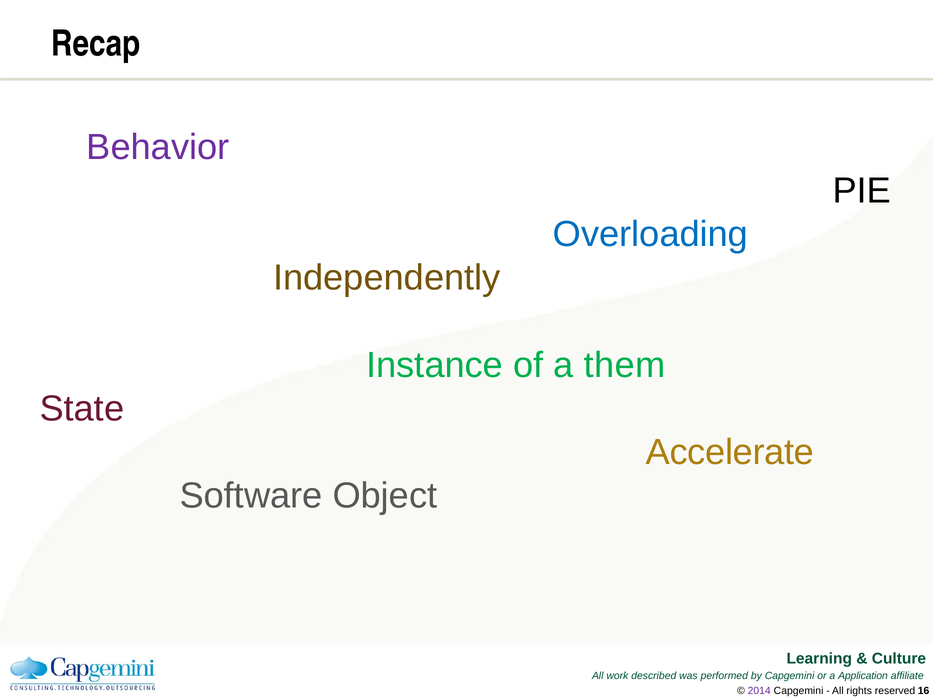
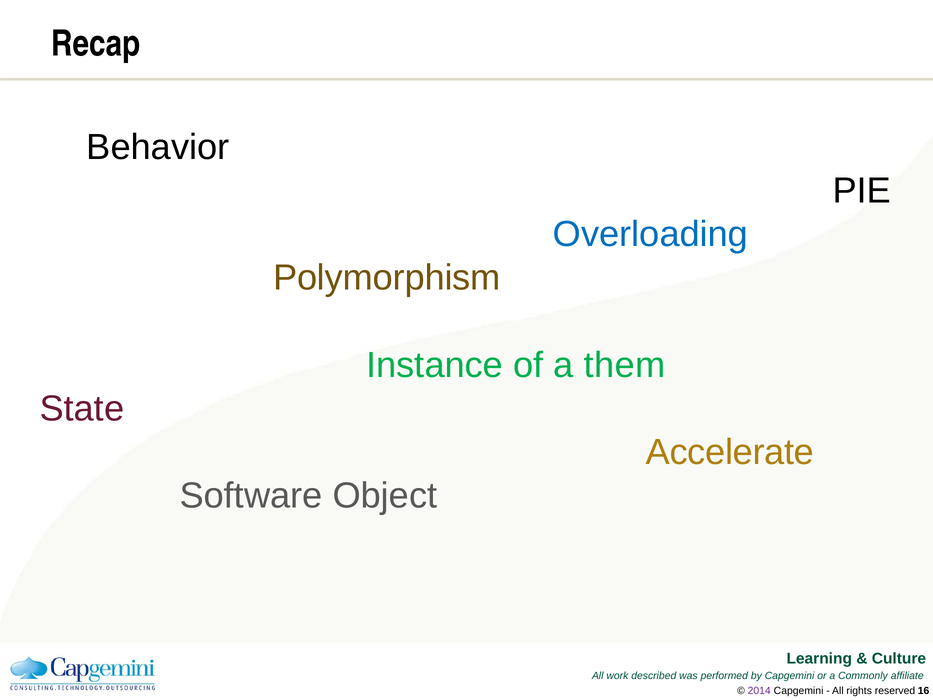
Behavior colour: purple -> black (158, 147)
Independently: Independently -> Polymorphism (387, 278)
Application: Application -> Commonly (863, 676)
